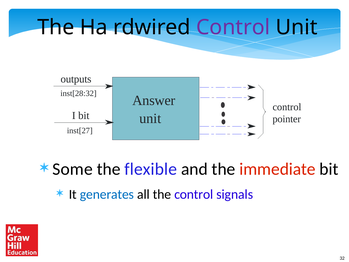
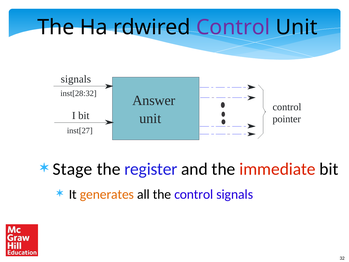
outputs: outputs -> signals (76, 79)
Some: Some -> Stage (73, 169)
flexible: flexible -> register (151, 169)
generates colour: blue -> orange (107, 194)
